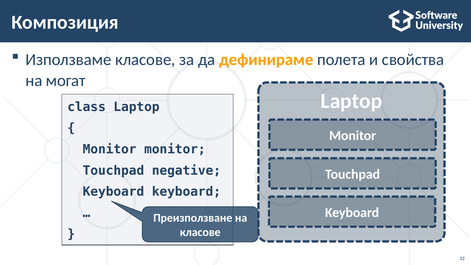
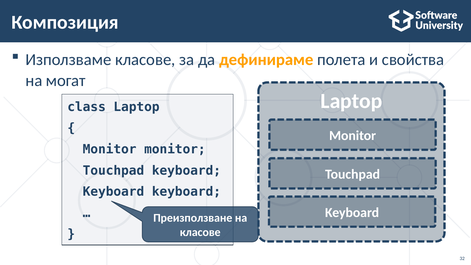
negative: negative -> keyboard (186, 170)
